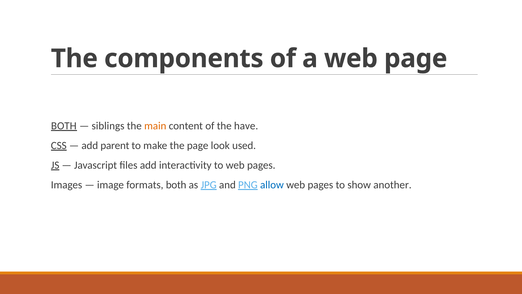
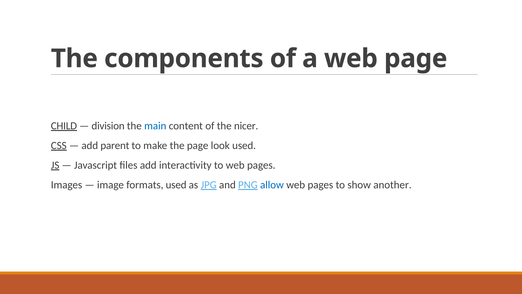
BOTH: BOTH -> CHILD (64, 126)
siblings: siblings -> division (108, 126)
main colour: orange -> blue (155, 126)
have: have -> nicer (246, 126)
formats both: both -> used (176, 185)
